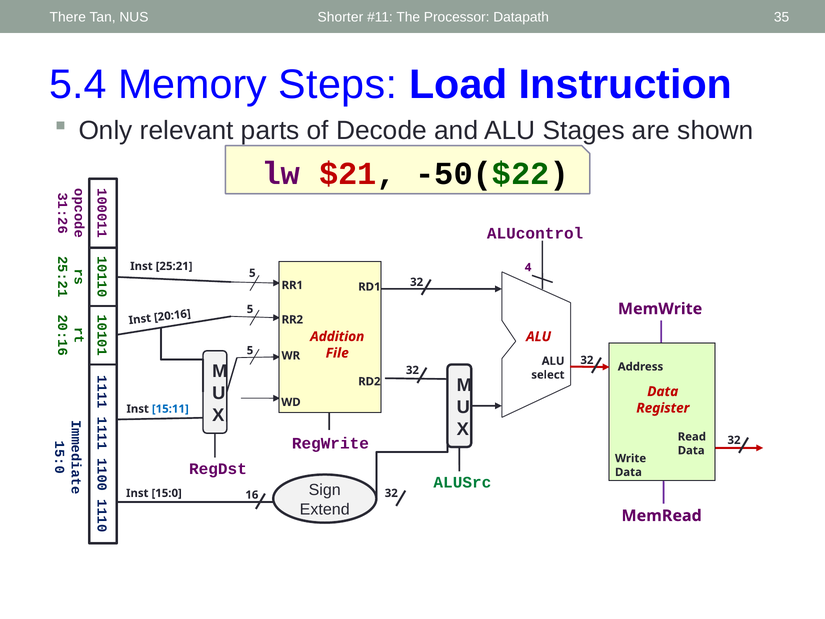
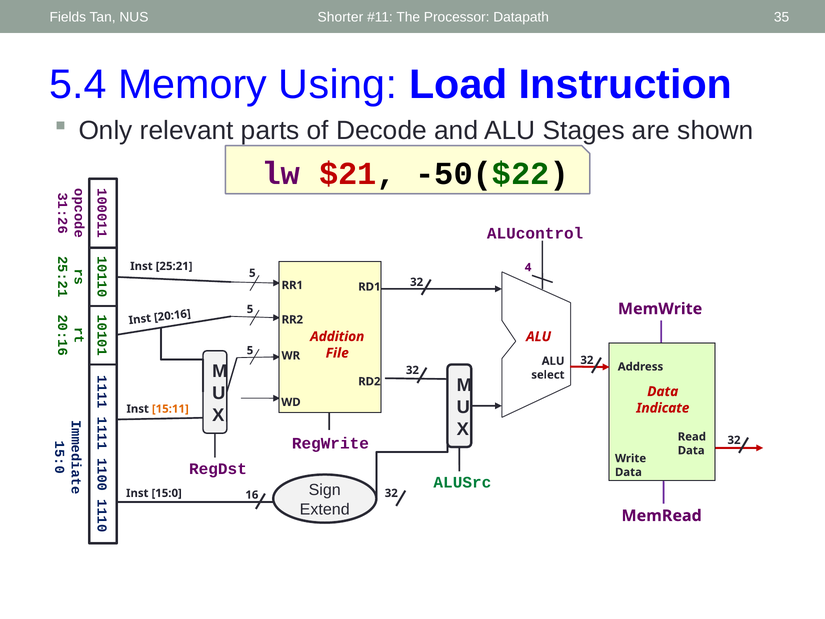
There: There -> Fields (68, 17)
Steps: Steps -> Using (338, 85)
Register: Register -> Indicate (663, 408)
15:11 colour: blue -> orange (170, 409)
